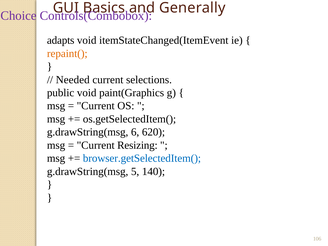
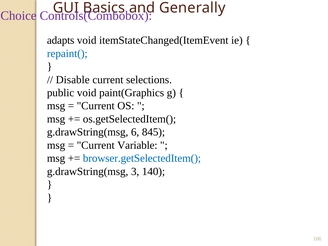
repaint( colour: orange -> blue (67, 53)
Needed: Needed -> Disable (73, 80)
620: 620 -> 845 (153, 132)
Resizing: Resizing -> Variable (137, 145)
5: 5 -> 3 (135, 171)
